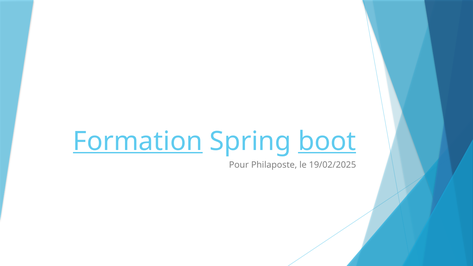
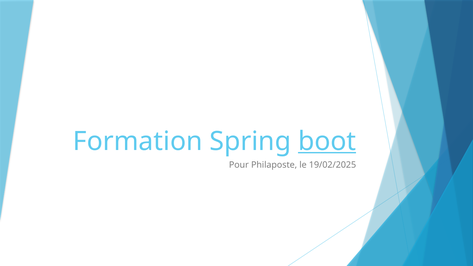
Formation underline: present -> none (138, 141)
